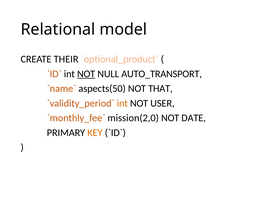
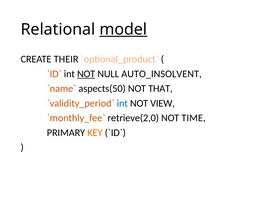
model underline: none -> present (123, 29)
AUTO_TRANSPORT: AUTO_TRANSPORT -> AUTO_INSOLVENT (162, 74)
int colour: orange -> blue (122, 103)
USER: USER -> VIEW (163, 103)
mission(2,0: mission(2,0 -> retrieve(2,0 (133, 118)
DATE: DATE -> TIME (194, 118)
